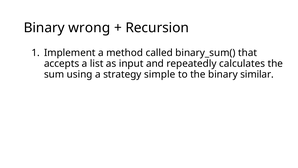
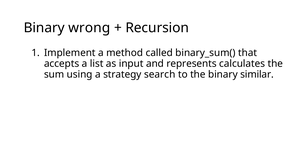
repeatedly: repeatedly -> represents (192, 63)
simple: simple -> search (160, 74)
